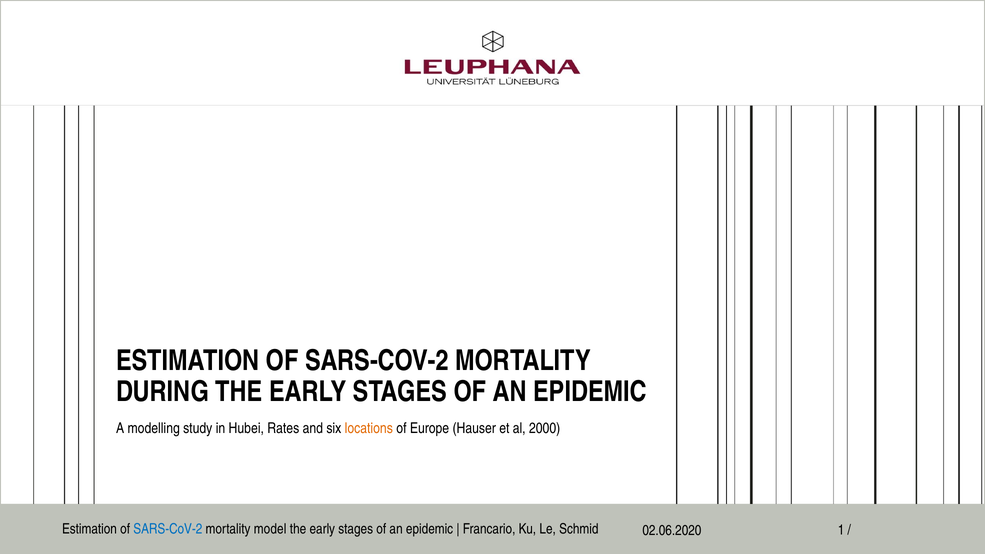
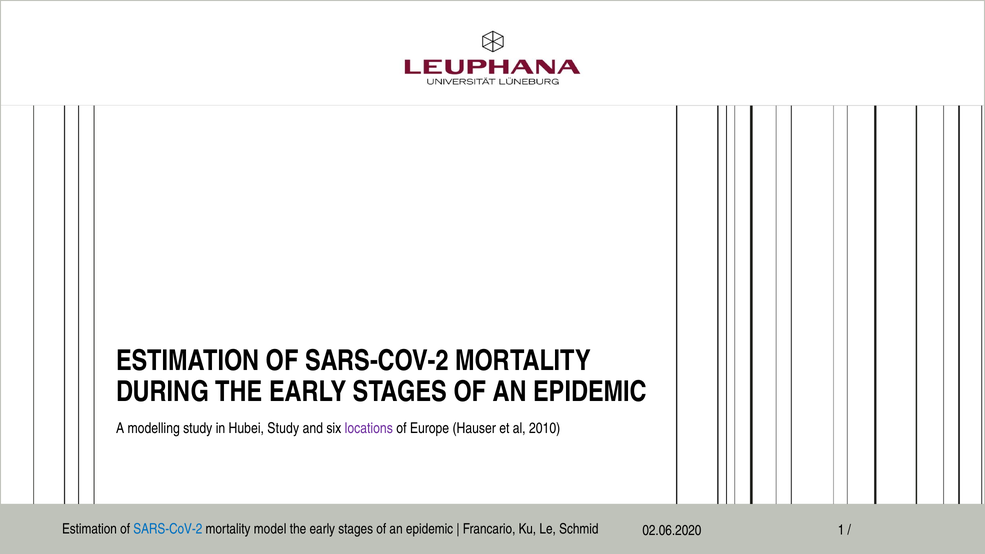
Hubei Rates: Rates -> Study (283, 428)
locations colour: orange -> purple (369, 428)
2000: 2000 -> 2010 (545, 428)
